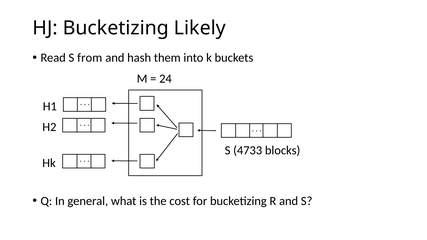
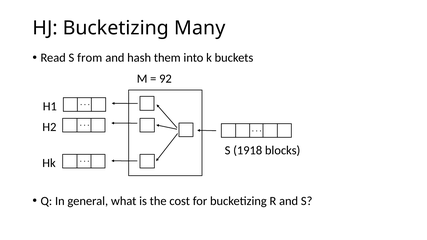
Likely: Likely -> Many (200, 28)
24: 24 -> 92 (165, 79)
4733: 4733 -> 1918 (248, 150)
